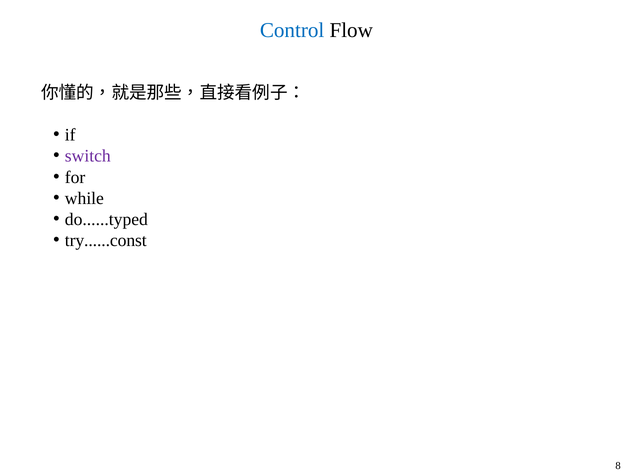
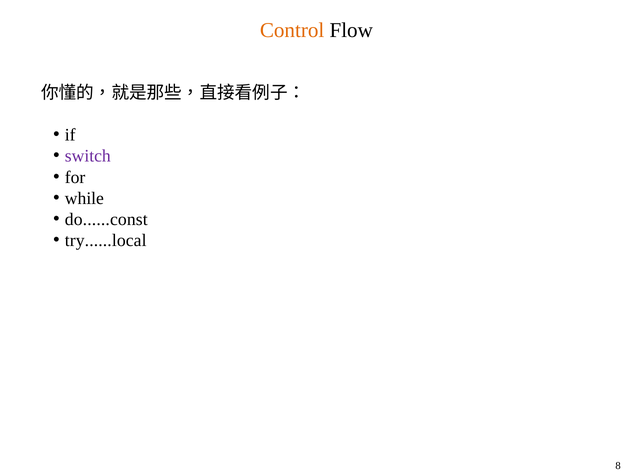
Control colour: blue -> orange (292, 30)
do......typed: do......typed -> do......const (106, 219)
try......const: try......const -> try......local (106, 240)
